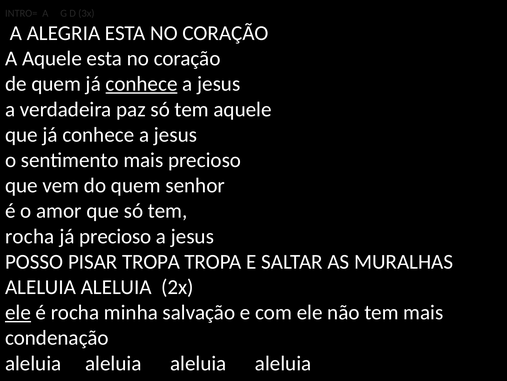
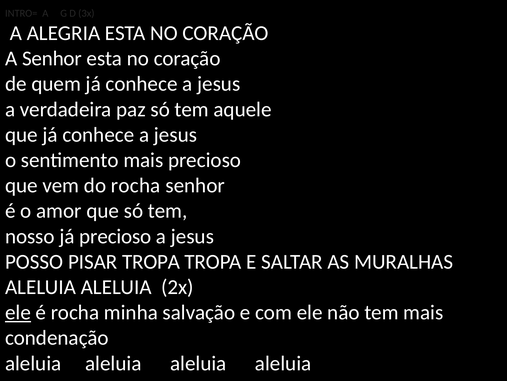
A Aquele: Aquele -> Senhor (52, 59)
conhece underline: present -> none (142, 84)
do quem: quem -> rocha (136, 185)
rocha: rocha -> nosso (30, 236)
